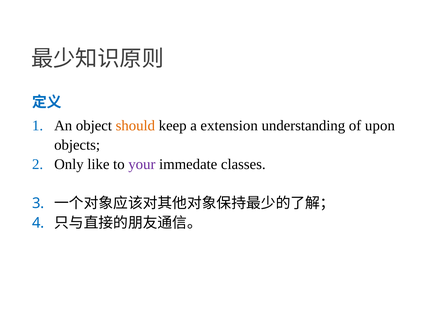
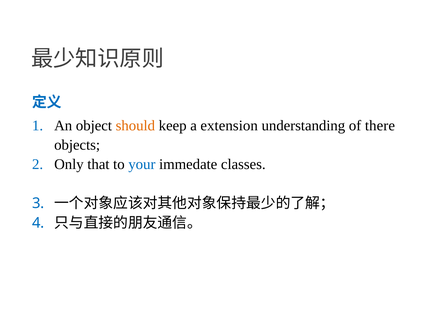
upon: upon -> there (380, 126)
like: like -> that (98, 165)
your colour: purple -> blue (142, 165)
